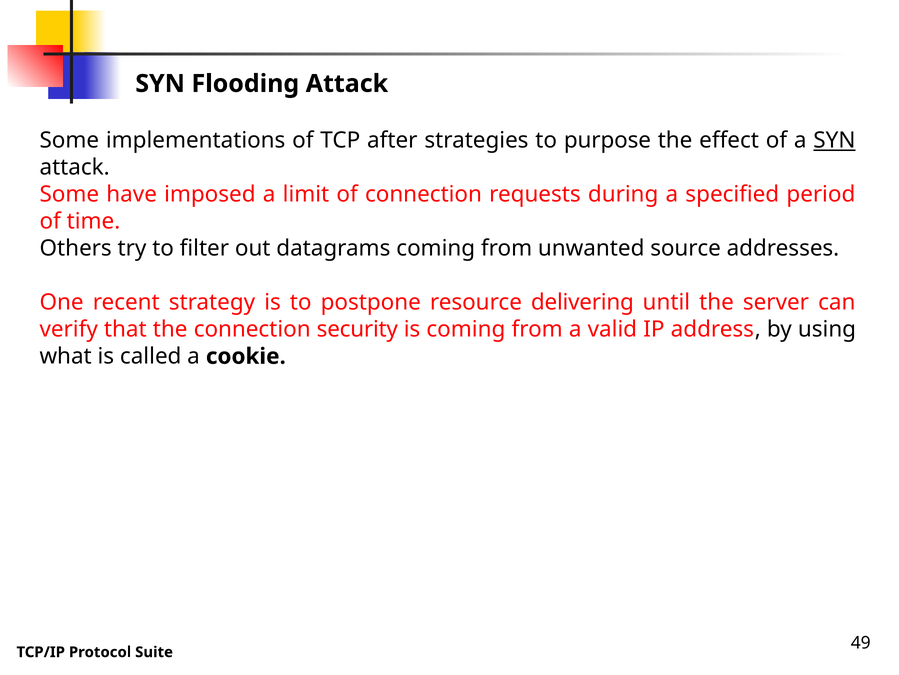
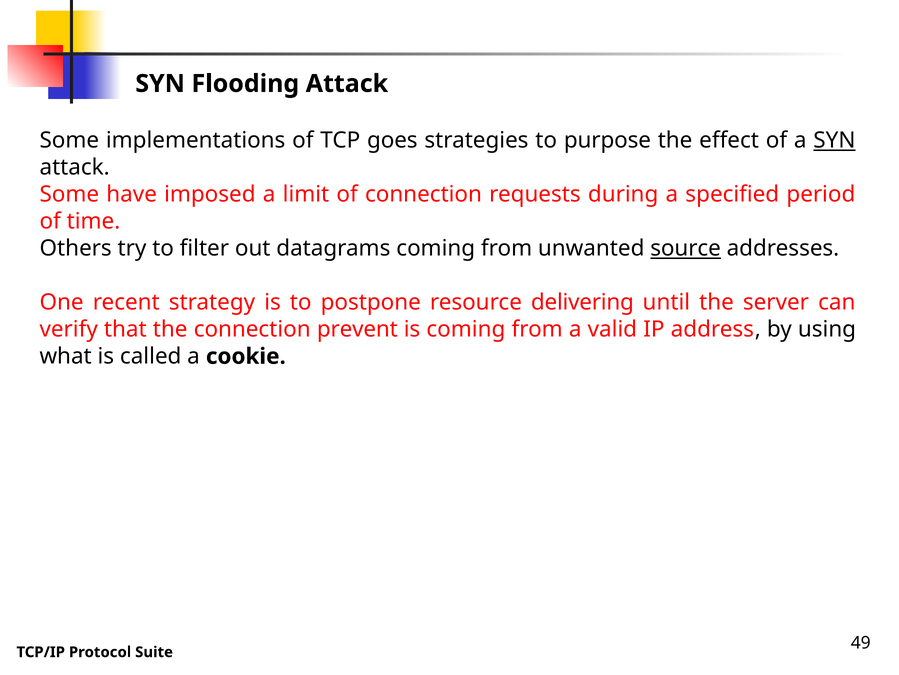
after: after -> goes (392, 140)
source underline: none -> present (686, 248)
security: security -> prevent (357, 329)
